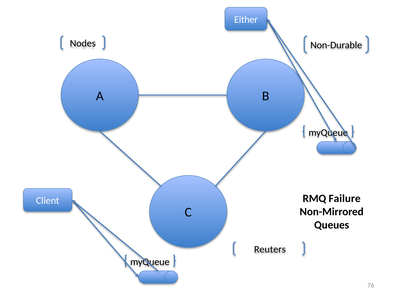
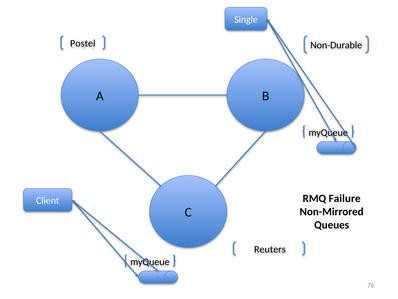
Either: Either -> Single (246, 19)
Nodes: Nodes -> Postel (83, 43)
